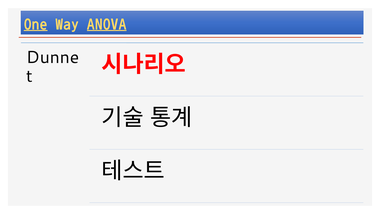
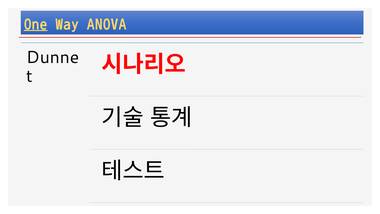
ANOVA underline: present -> none (107, 24)
